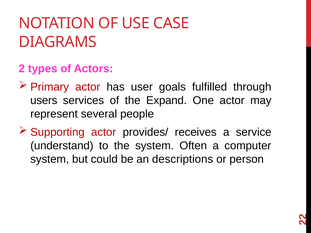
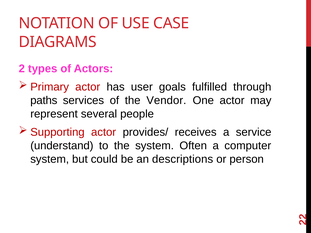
users: users -> paths (44, 101)
Expand: Expand -> Vendor (166, 101)
